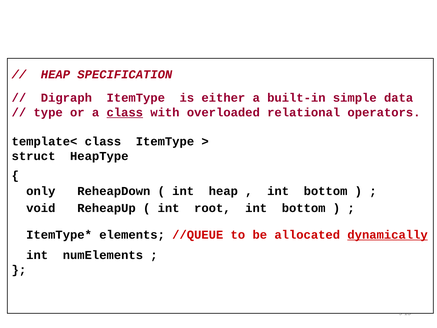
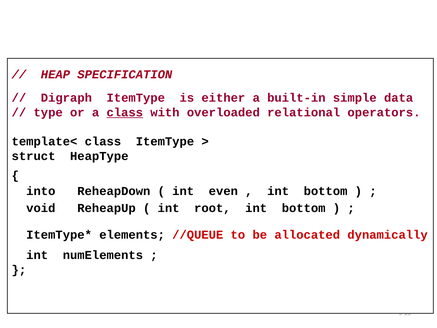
only: only -> into (41, 191)
int heap: heap -> even (223, 191)
dynamically underline: present -> none (388, 235)
